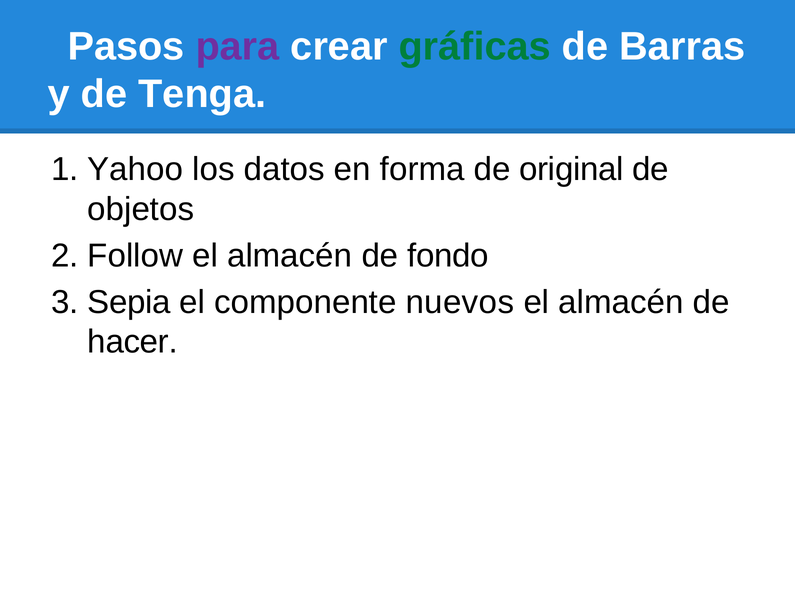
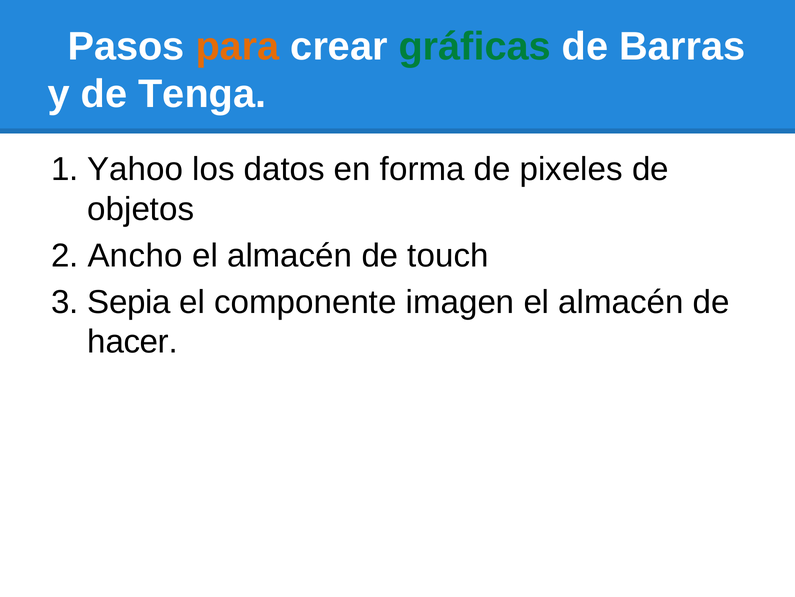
para colour: purple -> orange (238, 47)
original: original -> pixeles (571, 169)
Follow: Follow -> Ancho (135, 255)
fondo: fondo -> touch (448, 255)
nuevos: nuevos -> imagen (460, 302)
